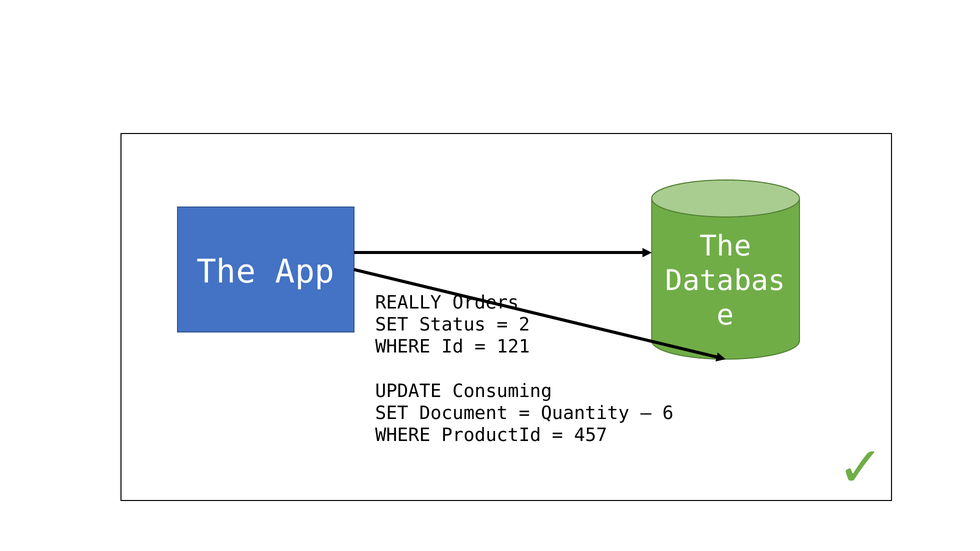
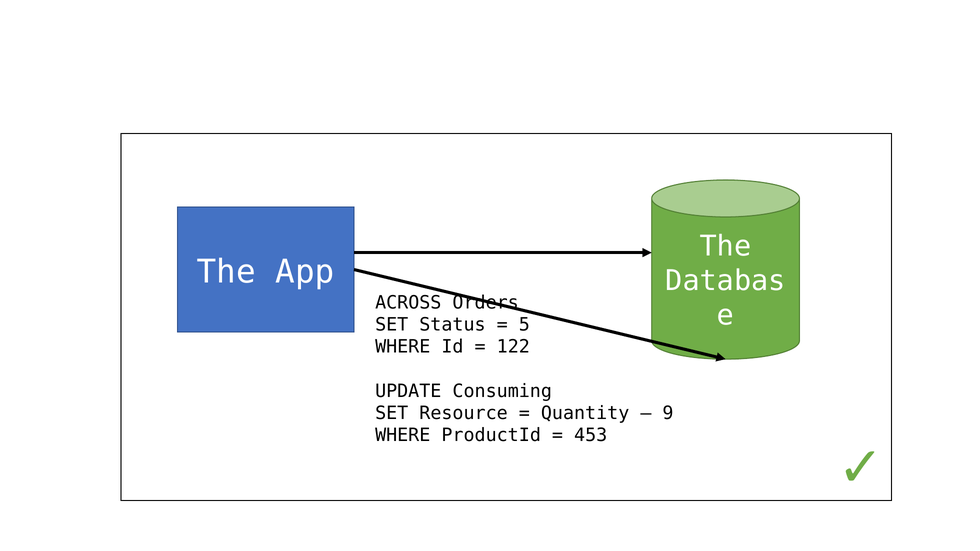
REALLY: REALLY -> ACROSS (408, 303)
2: 2 -> 5 (524, 325)
121: 121 -> 122 (513, 347)
Document: Document -> Resource (464, 413)
6: 6 -> 9 (668, 413)
457: 457 -> 453 (591, 435)
